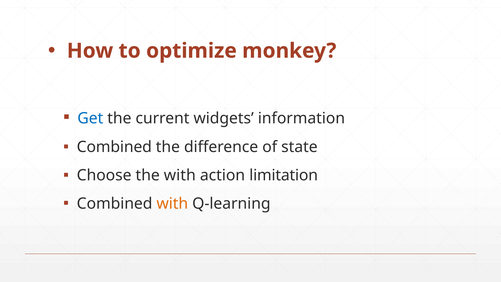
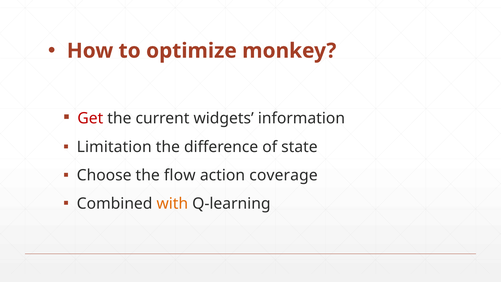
Get colour: blue -> red (90, 118)
Combined: Combined -> Limitation (114, 147)
the with: with -> flow (180, 175)
limitation: limitation -> coverage (283, 175)
